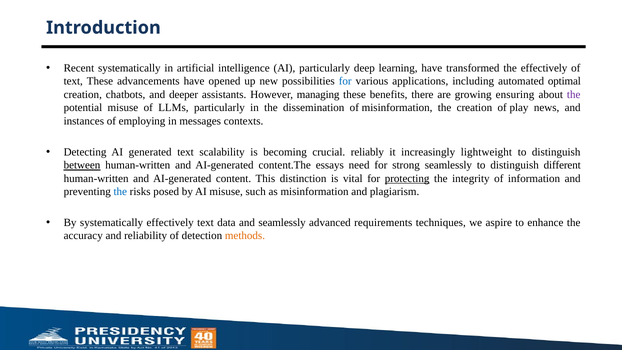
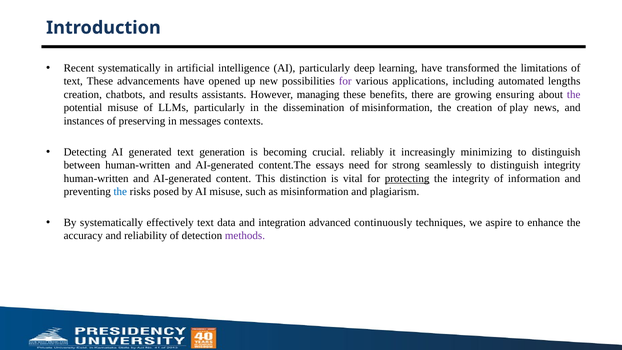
the effectively: effectively -> limitations (544, 68)
for colour: blue -> purple (345, 81)
optimal: optimal -> lengths (564, 81)
deeper: deeper -> results (184, 95)
employing: employing -> preserving (142, 121)
scalability: scalability -> generation (222, 152)
lightweight: lightweight -> minimizing (486, 152)
between underline: present -> none (82, 165)
distinguish different: different -> integrity (562, 165)
and seamlessly: seamlessly -> integration (282, 223)
requirements: requirements -> continuously (383, 223)
methods colour: orange -> purple (245, 236)
